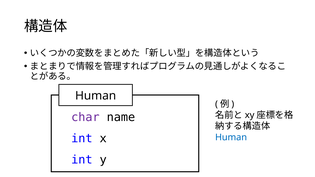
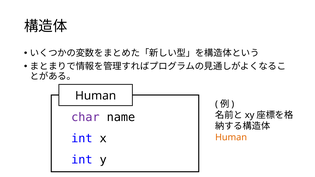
Human colour: blue -> orange (231, 137)
